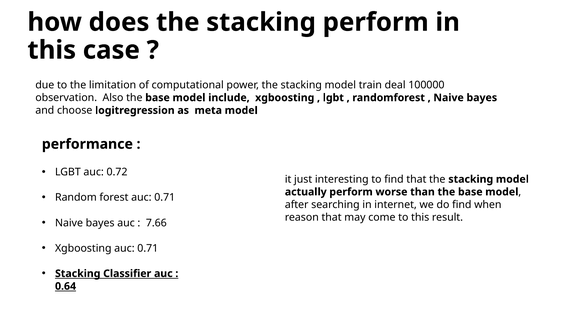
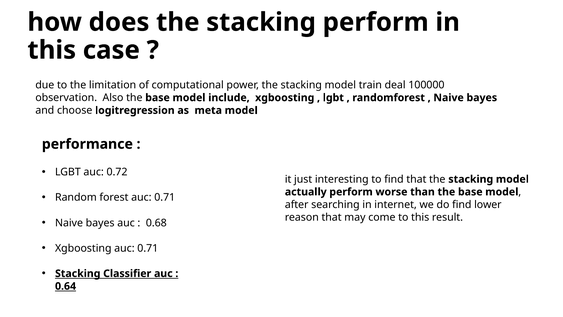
when: when -> lower (488, 204)
7.66: 7.66 -> 0.68 (156, 223)
